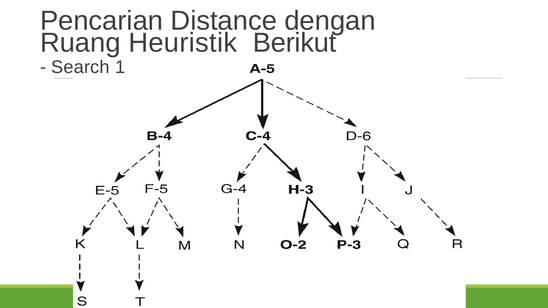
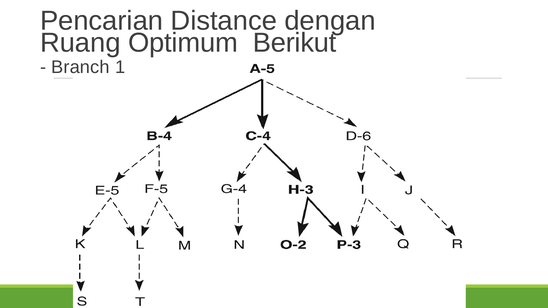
Heuristik: Heuristik -> Optimum (183, 43)
Search: Search -> Branch (80, 67)
